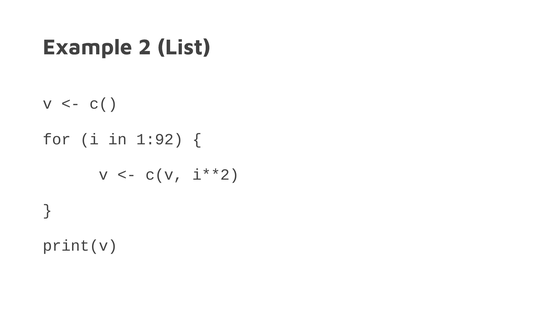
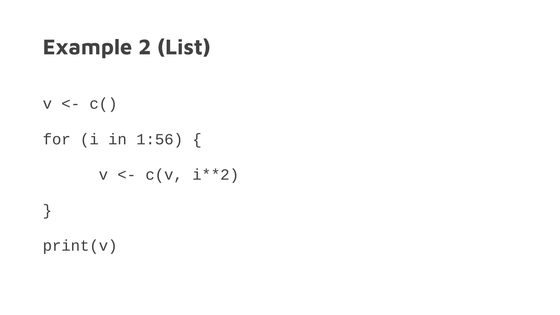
1:92: 1:92 -> 1:56 (160, 139)
